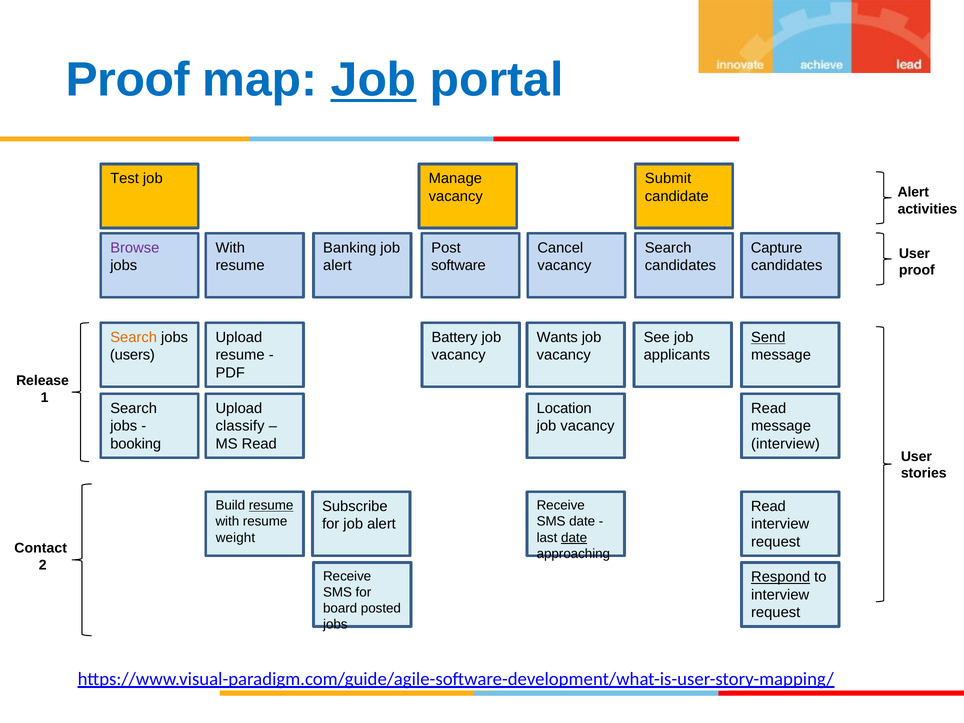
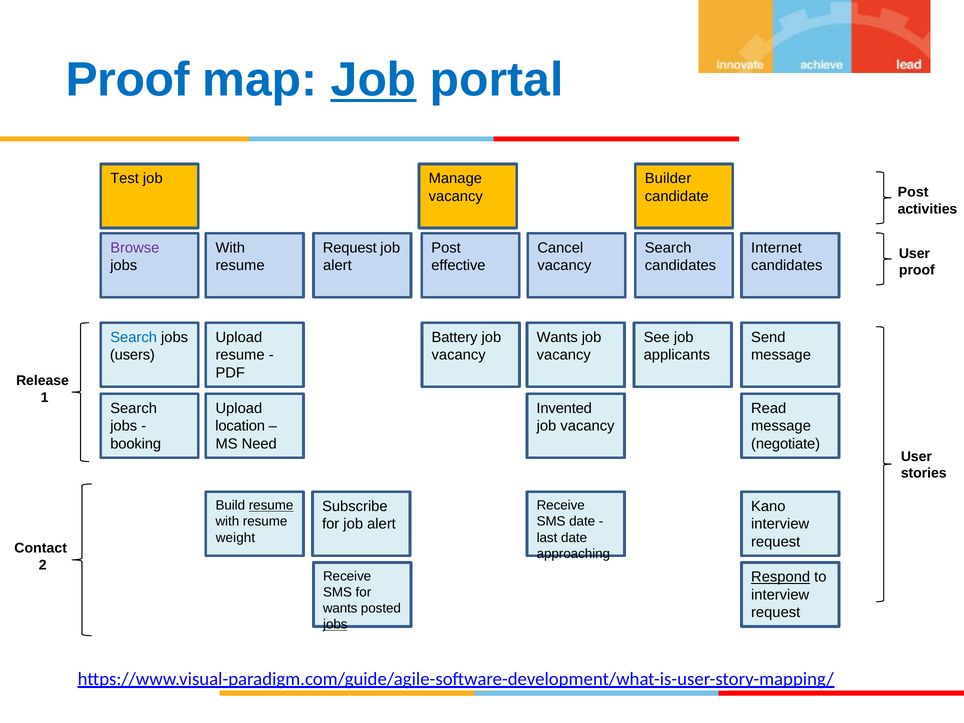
Submit: Submit -> Builder (668, 179)
Alert: Alert -> Post (913, 192)
Banking: Banking -> Request (350, 248)
Capture: Capture -> Internet (776, 248)
software: software -> effective (458, 266)
Search colour: orange -> blue (134, 337)
Send underline: present -> none (768, 337)
Location: Location -> Invented (564, 408)
classify: classify -> location (240, 426)
MS Read: Read -> Need (259, 444)
interview: interview -> negotiate (786, 444)
Read: Read -> Kano (768, 506)
date underline: present -> none (574, 538)
board: board -> wants (340, 608)
jobs underline: none -> present (335, 624)
